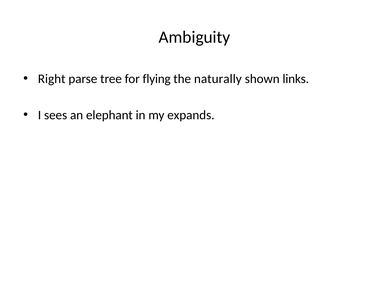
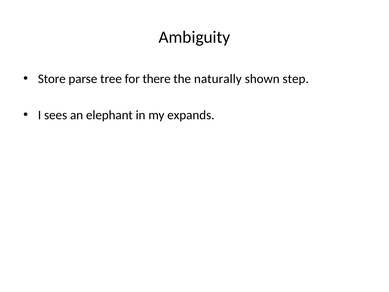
Right: Right -> Store (52, 79)
flying: flying -> there (157, 79)
links: links -> step (296, 79)
